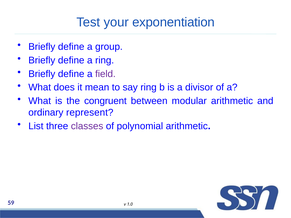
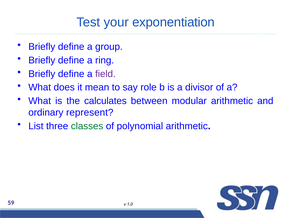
say ring: ring -> role (149, 87)
congruent: congruent -> calculates (105, 101)
classes colour: purple -> green (87, 126)
